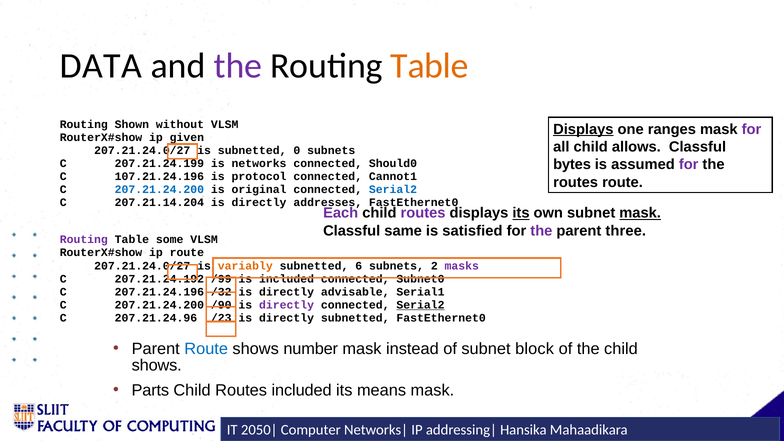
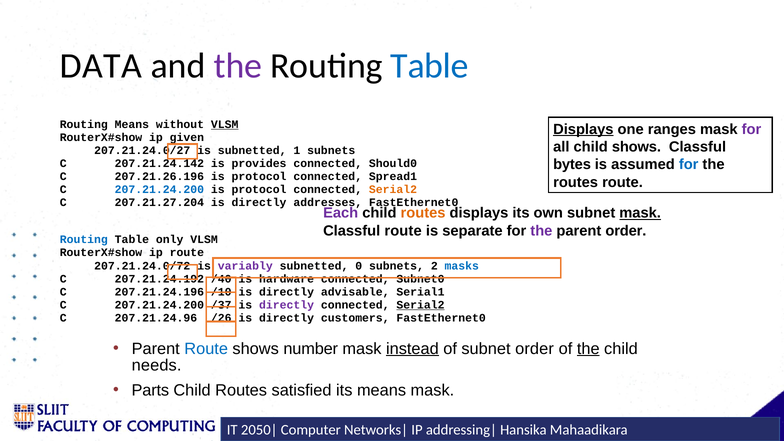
Table colour: orange -> blue (430, 66)
Routing Shown: Shown -> Means (132, 124)
VLSM underline: none -> present (225, 124)
child allows: allows -> shows (636, 147)
0: 0 -> 1 (297, 150)
for colour: purple -> blue (689, 165)
207.21.24.199: 207.21.24.199 -> 207.21.24.142 (159, 163)
networks: networks -> provides (259, 163)
107.21.24.196: 107.21.24.196 -> 207.21.26.196 (159, 176)
Cannot1: Cannot1 -> Spread1 (393, 176)
original: original -> protocol (259, 189)
Serial2 colour: blue -> orange (393, 189)
207.21.14.204: 207.21.14.204 -> 207.21.27.204 (159, 202)
routes colour: purple -> orange (423, 213)
its underline: present -> none (521, 213)
Classful same: same -> route (403, 231)
satisfied: satisfied -> separate (472, 231)
parent three: three -> order (626, 231)
Routing colour: purple -> blue (84, 240)
some: some -> only (170, 240)
207.21.24.0/27: 207.21.24.0/27 -> 207.21.24.0/72 (142, 266)
variably colour: orange -> purple (245, 266)
6: 6 -> 0 (359, 266)
masks colour: purple -> blue (462, 266)
/99: /99 -> /40 (221, 279)
is included: included -> hardware (287, 279)
/32: /32 -> /10 (221, 292)
/90: /90 -> /37 (221, 305)
/23: /23 -> /26 (221, 318)
directly subnetted: subnetted -> customers (355, 318)
instead underline: none -> present (412, 349)
subnet block: block -> order (535, 349)
the underline: none -> present (588, 349)
shows: shows -> needs (157, 365)
Routes included: included -> satisfied (302, 390)
